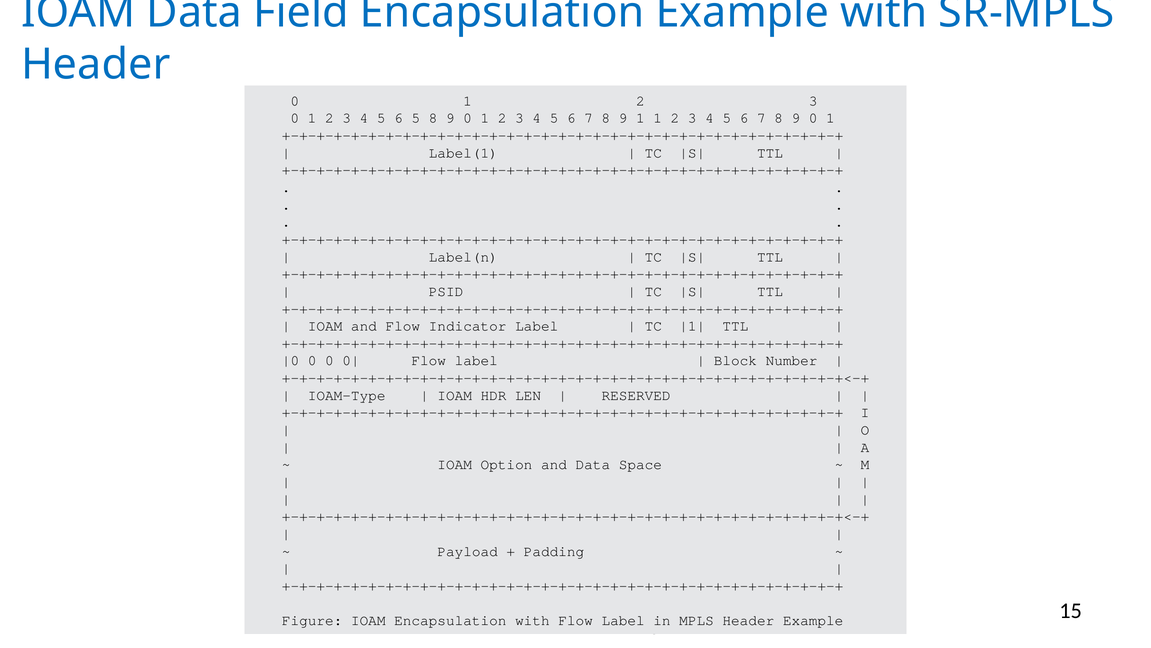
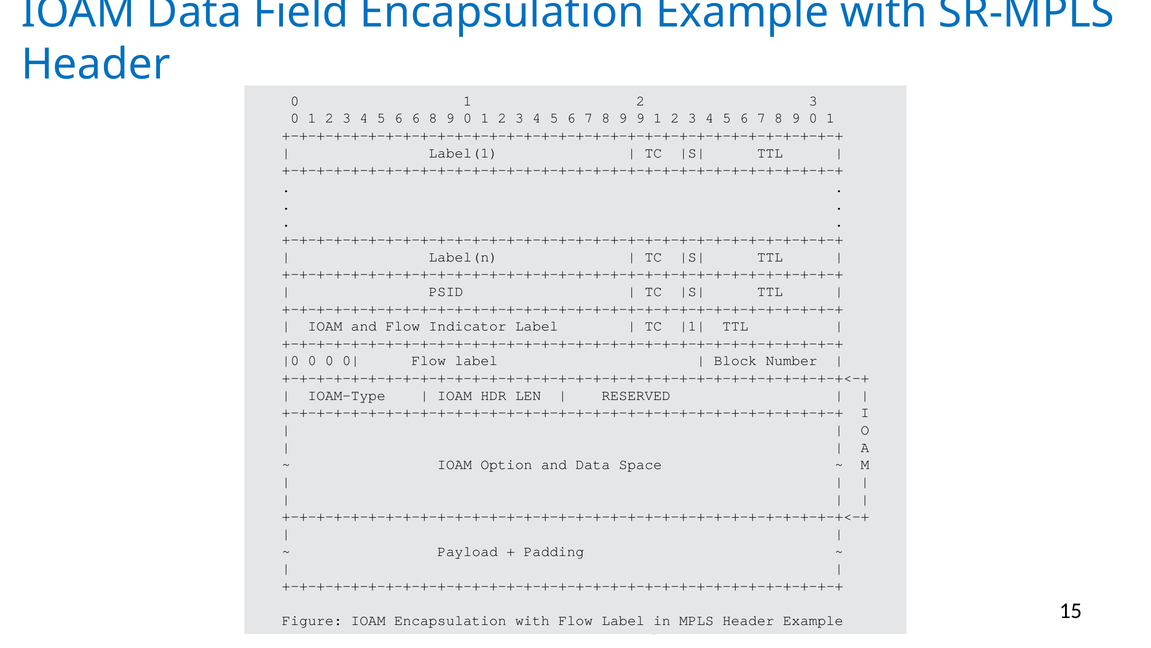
6 5: 5 -> 6 (416, 118)
9 1: 1 -> 9 (640, 118)
